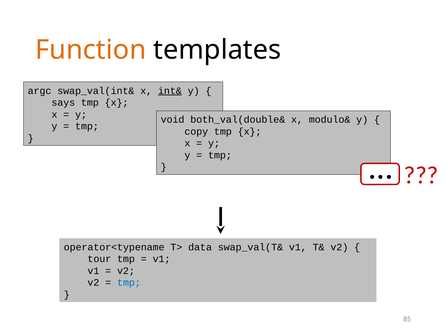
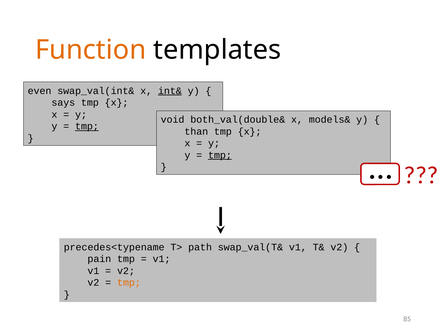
argc: argc -> even (40, 91)
modulo&: modulo& -> models& (330, 120)
tmp underline: none -> present (87, 127)
copy: copy -> than (196, 132)
tmp underline: none -> present (220, 155)
operator<typename: operator<typename -> precedes<typename (114, 247)
data: data -> path (200, 247)
tour: tour -> pain (99, 259)
tmp colour: blue -> orange (129, 283)
